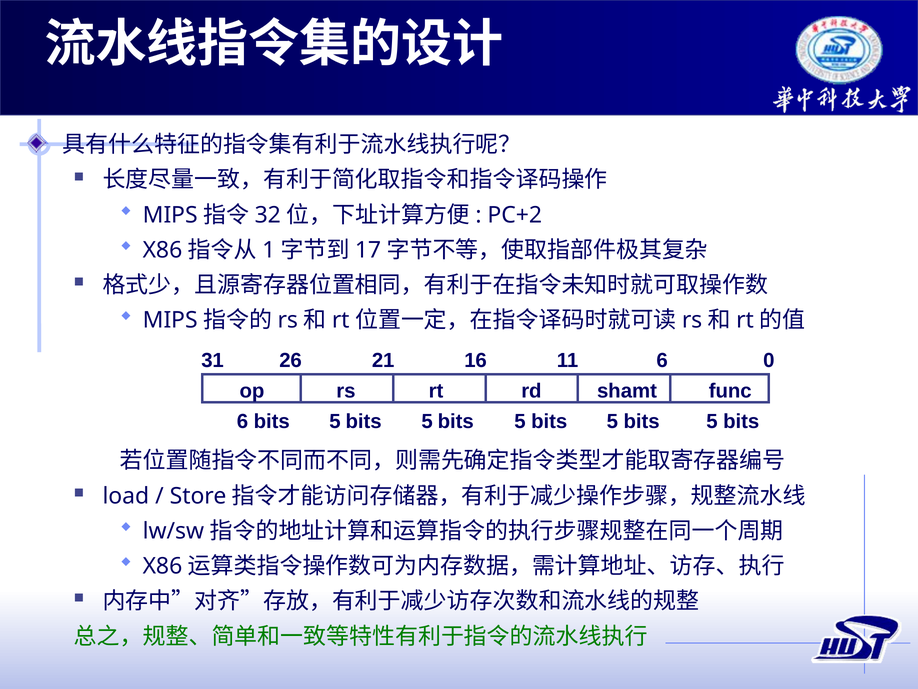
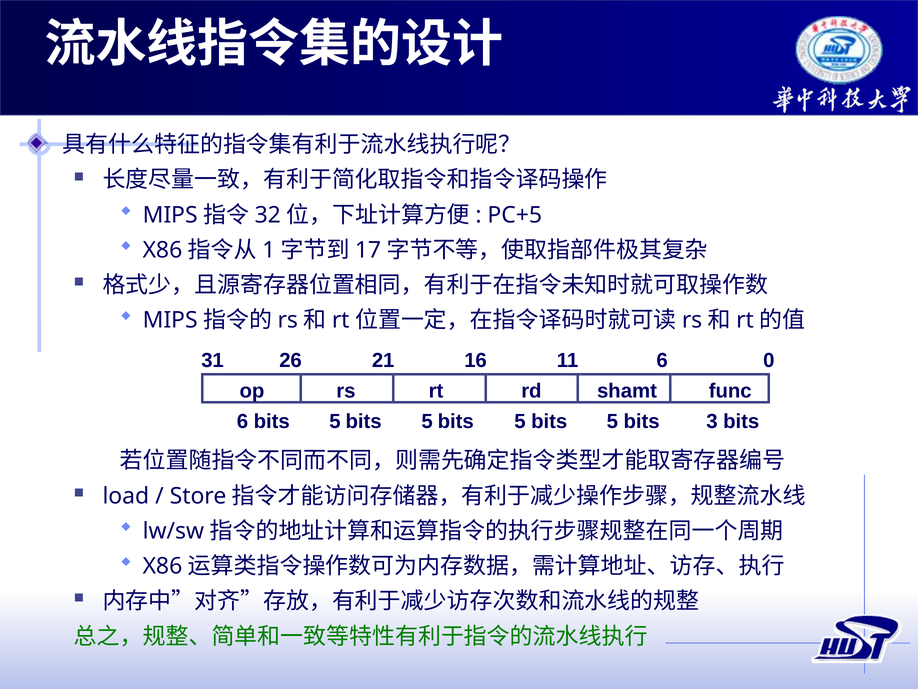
PC+2: PC+2 -> PC+5 (515, 215)
6 bits 5: 5 -> 3 (712, 421)
